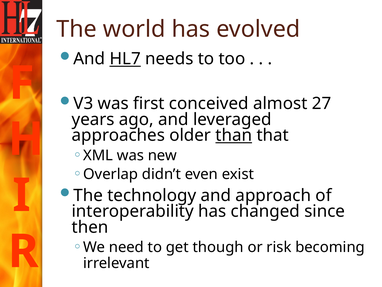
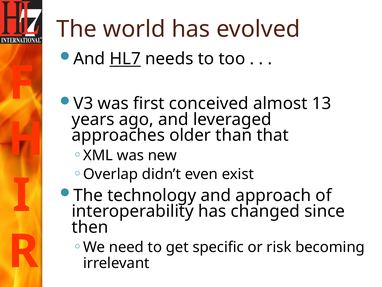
27: 27 -> 13 (322, 103)
than underline: present -> none (234, 135)
though: though -> specific (218, 247)
